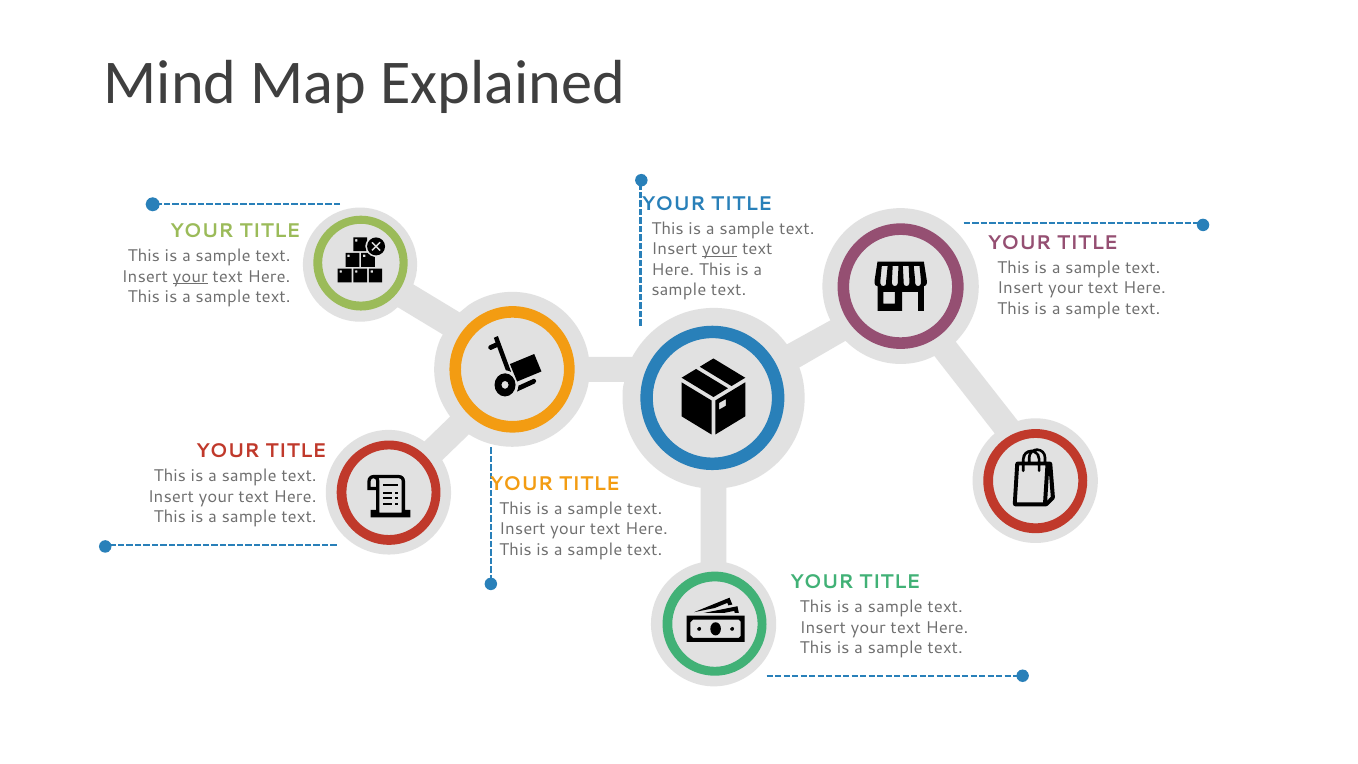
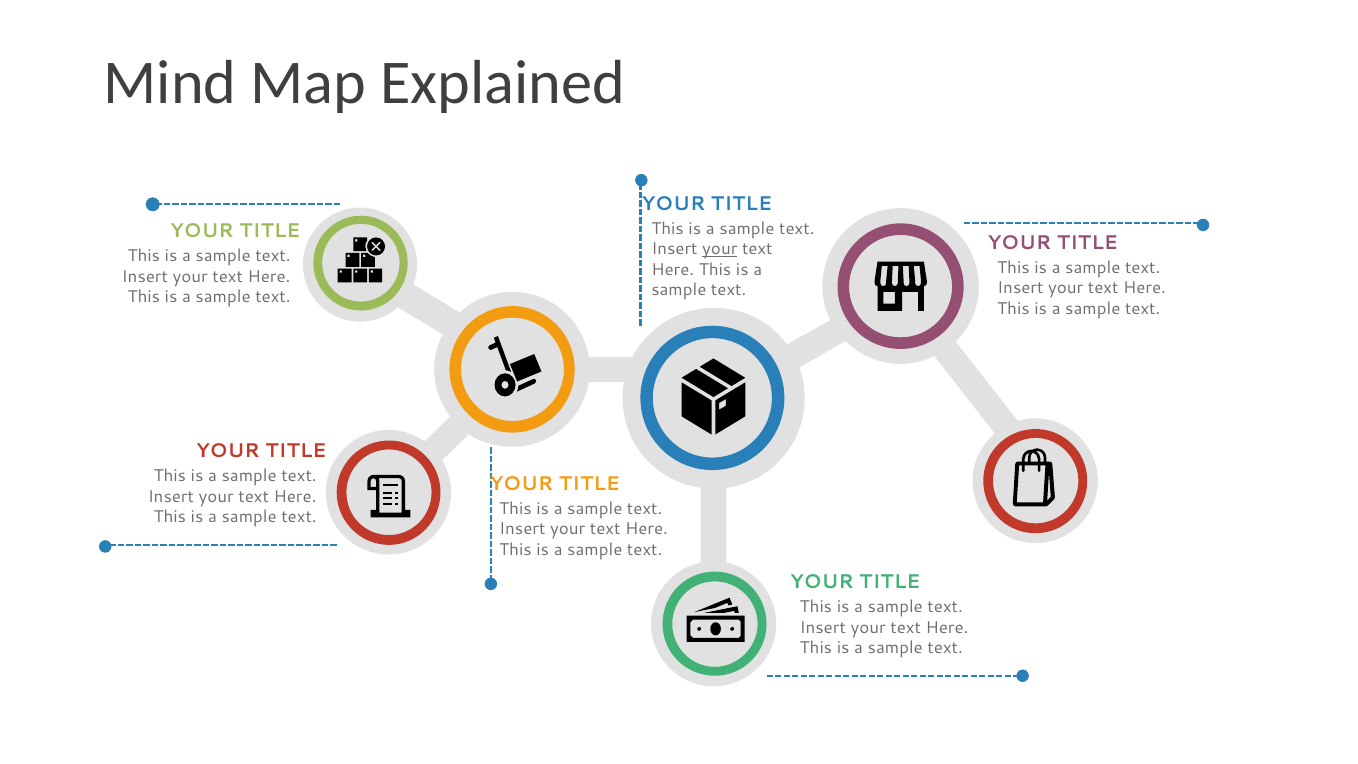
your underline: present -> none (190, 277)
